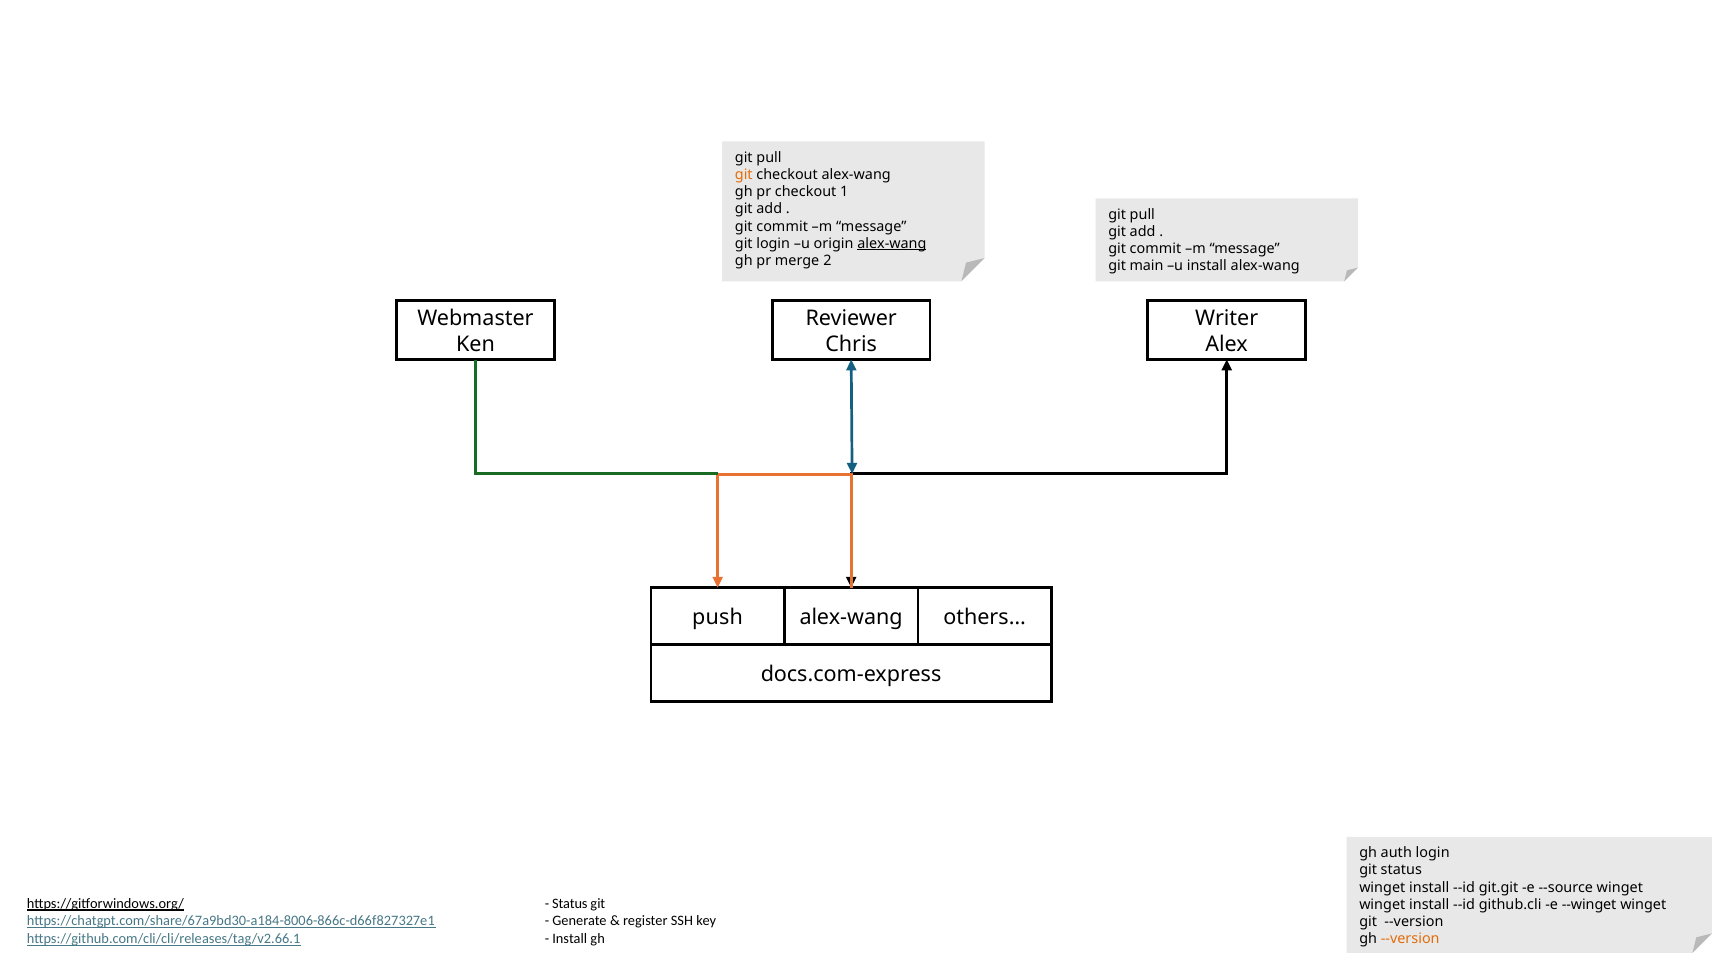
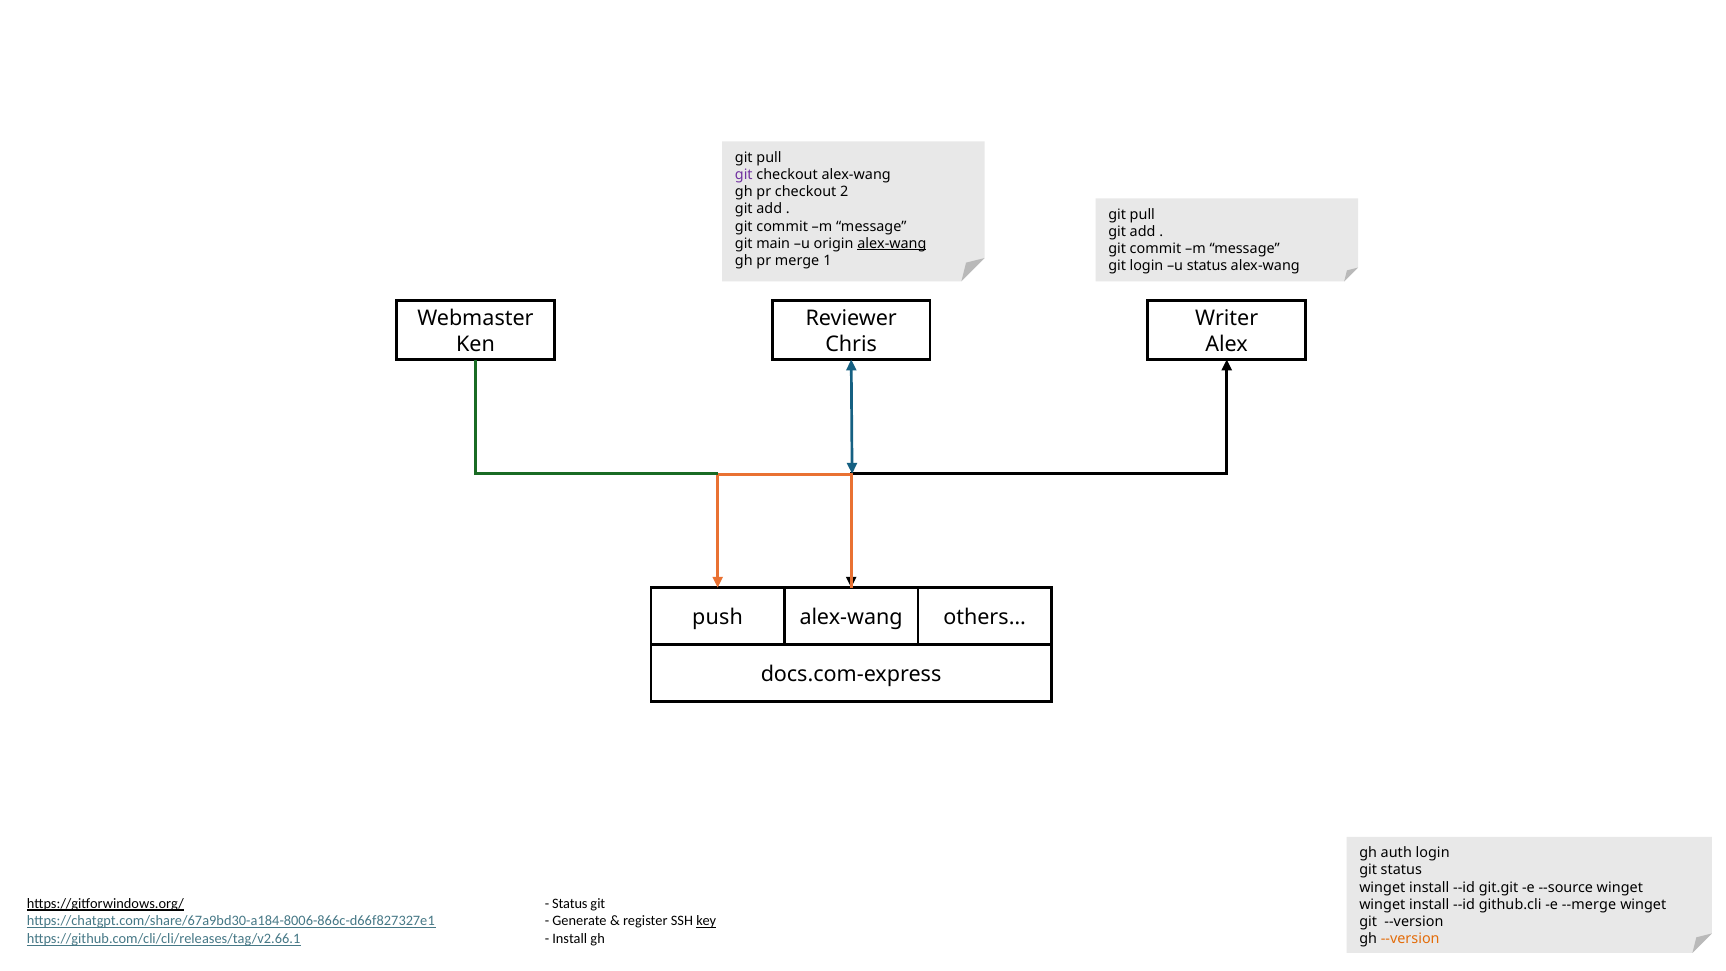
git colour: orange -> purple (744, 175)
1: 1 -> 2 (844, 192)
git login: login -> main (773, 244)
2: 2 -> 1 (827, 261)
git main: main -> login (1146, 266)
u install: install -> status (1207, 266)
--winget: --winget -> --merge (1589, 904)
key underline: none -> present (706, 921)
